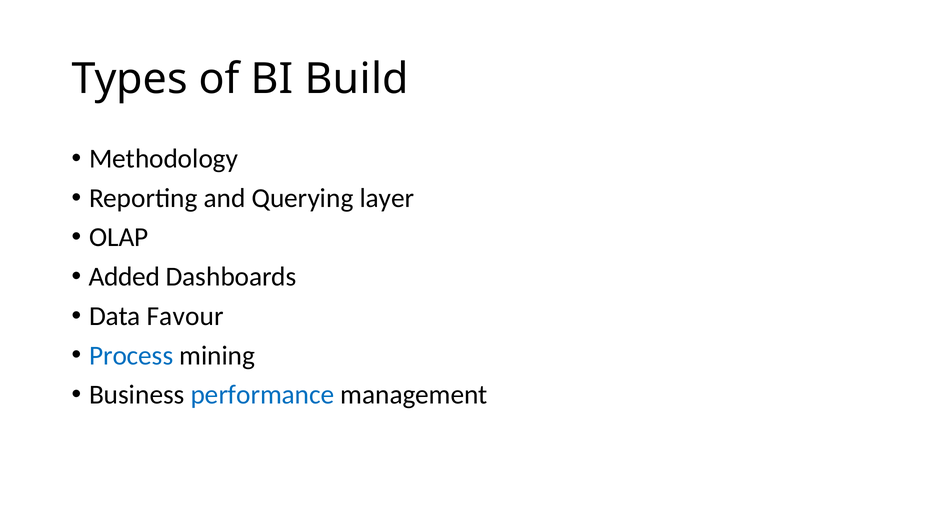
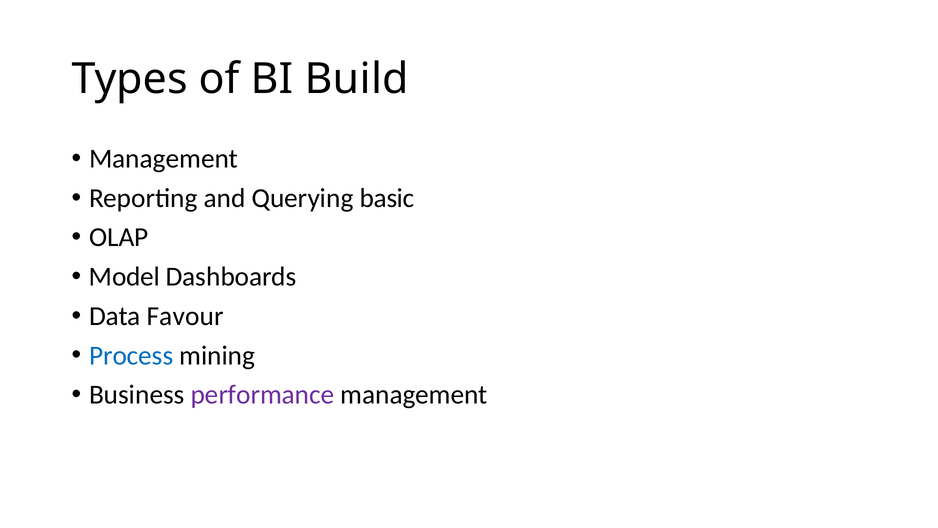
Methodology: Methodology -> Management (164, 159)
layer: layer -> basic (387, 198)
Added: Added -> Model (124, 277)
performance colour: blue -> purple (262, 395)
